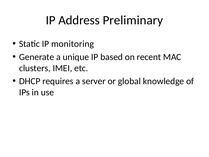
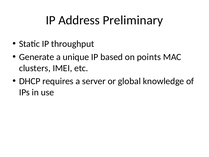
monitoring: monitoring -> throughput (73, 44)
recent: recent -> points (149, 57)
